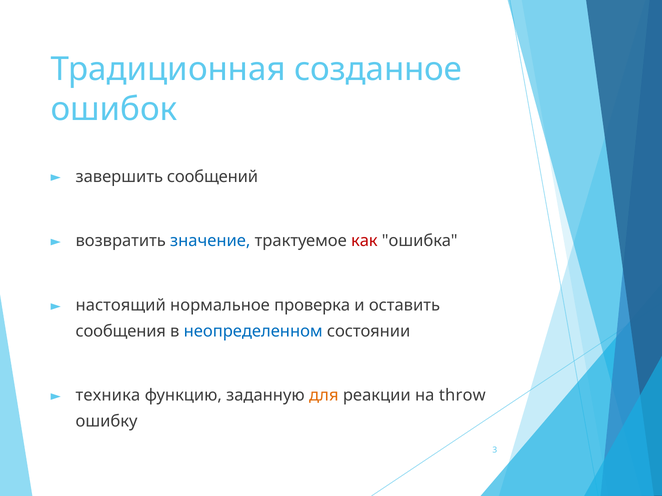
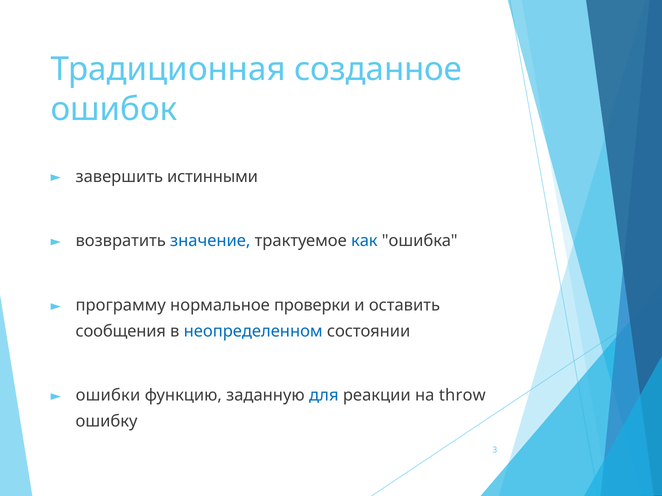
сообщений: сообщений -> истинными (213, 177)
как colour: red -> blue (364, 241)
настоящий: настоящий -> программу (121, 306)
проверка: проверка -> проверки (312, 306)
техника: техника -> ошибки (108, 396)
для colour: orange -> blue (324, 396)
